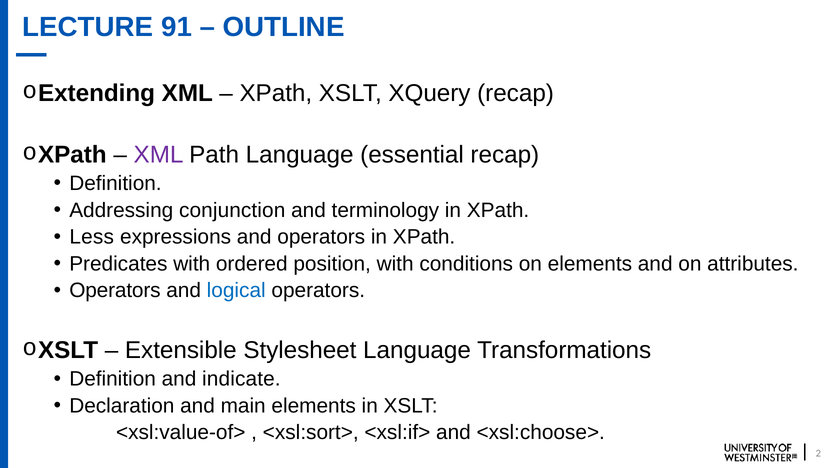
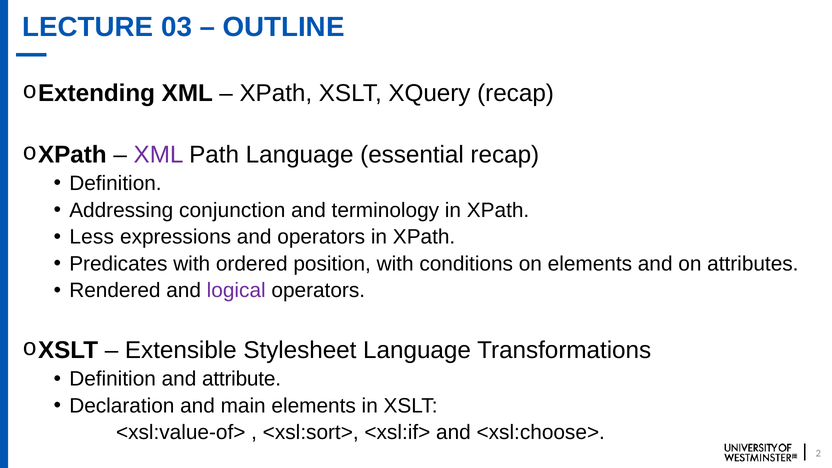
91: 91 -> 03 (177, 27)
Operators: Operators -> Rendered (115, 291)
logical colour: blue -> purple (236, 291)
indicate: indicate -> attribute (242, 379)
